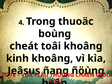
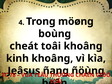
thuoäc: thuoäc -> möøng (76, 21)
